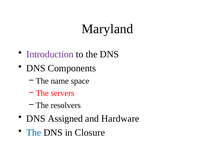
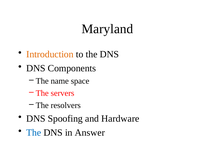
Introduction colour: purple -> orange (50, 54)
Assigned: Assigned -> Spoofing (65, 118)
Closure: Closure -> Answer (90, 132)
